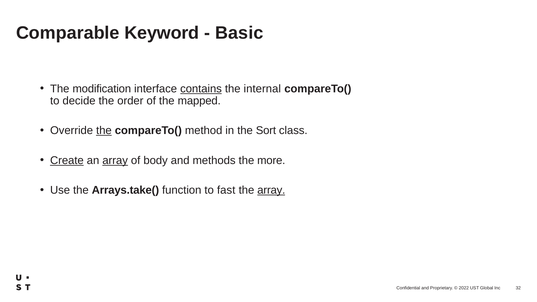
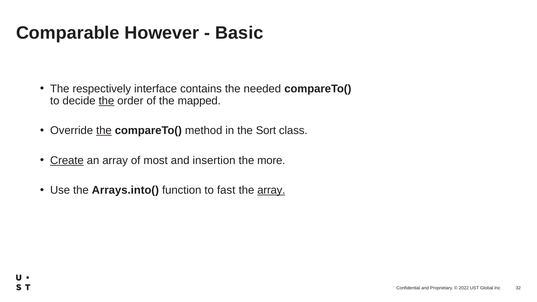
Keyword: Keyword -> However (162, 33)
modification: modification -> respectively (102, 89)
contains underline: present -> none (201, 89)
internal: internal -> needed (262, 89)
the underline: none -> present (106, 101)
array underline: present -> none (115, 160)
body: body -> most (156, 160)
methods: methods -> insertion (214, 160)
Arrays.take(: Arrays.take( -> Arrays.into( (125, 190)
